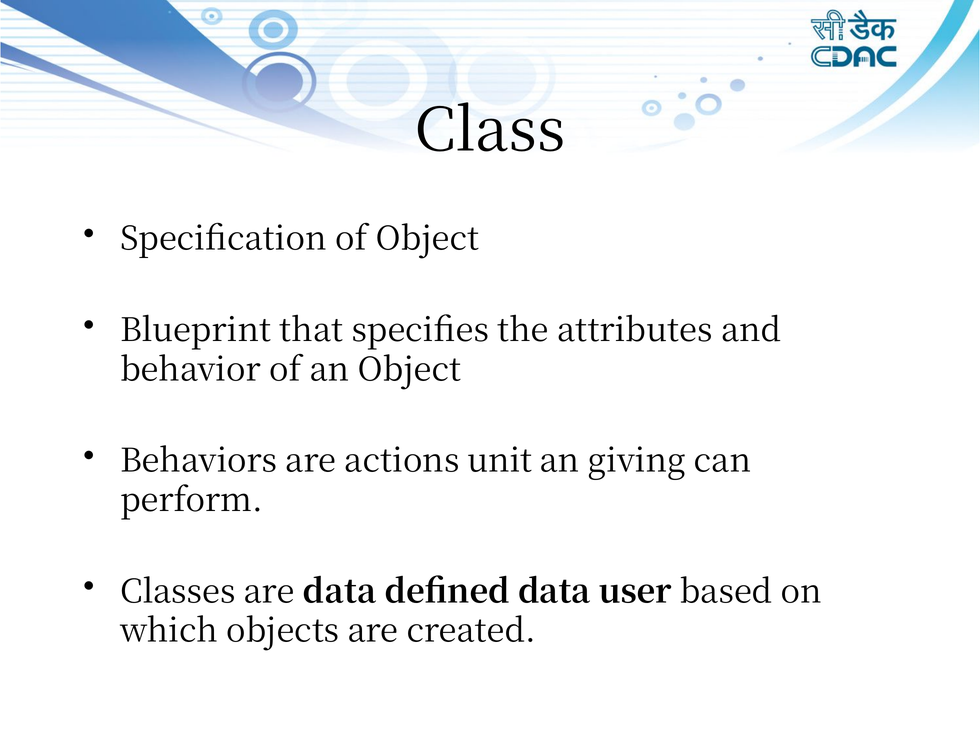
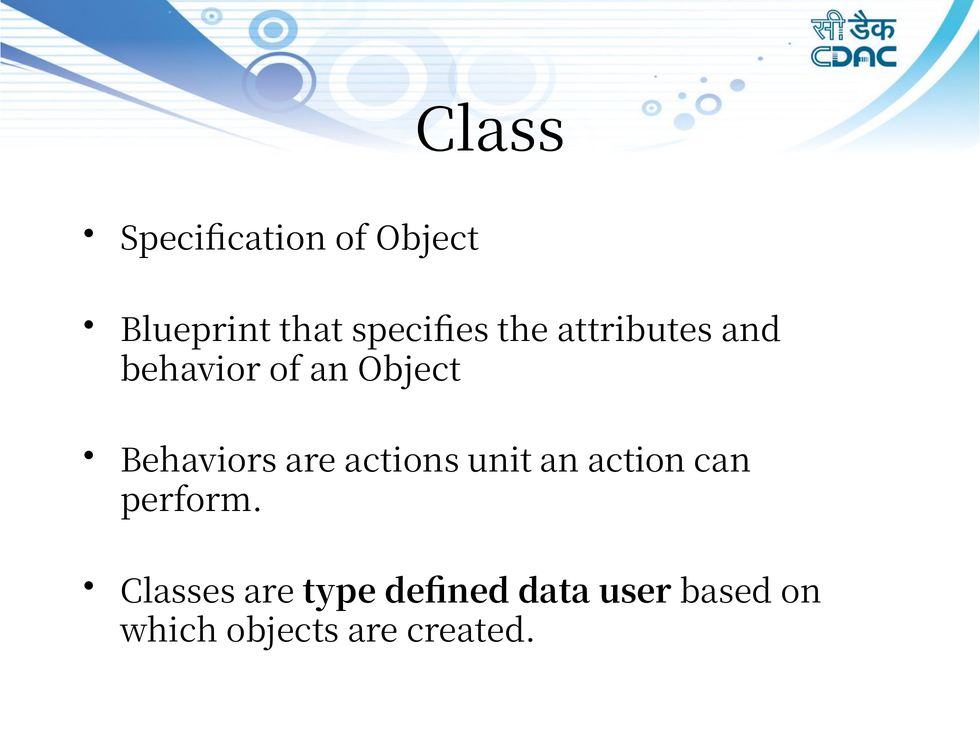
giving: giving -> action (637, 461)
are data: data -> type (340, 592)
